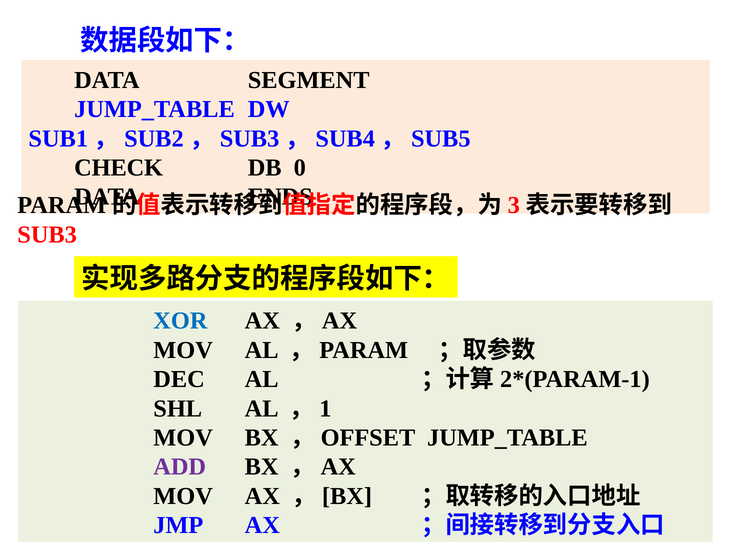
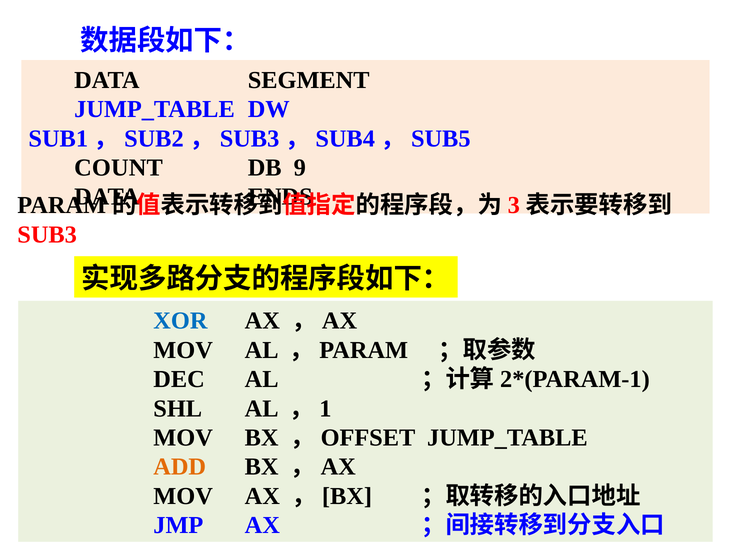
CHECK: CHECK -> COUNT (118, 168)
0: 0 -> 9 (300, 168)
ADD colour: purple -> orange (180, 467)
